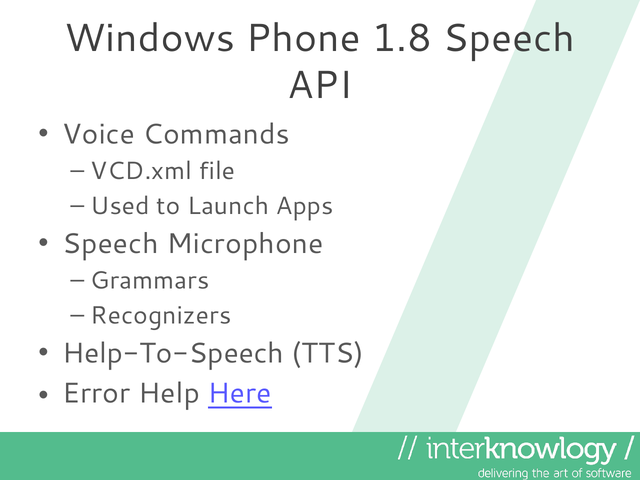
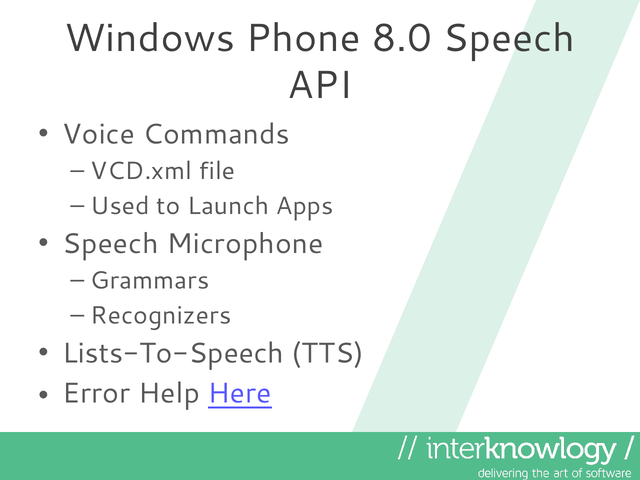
1.8: 1.8 -> 8.0 (402, 38)
Help-To-Speech: Help-To-Speech -> Lists-To-Speech (173, 353)
